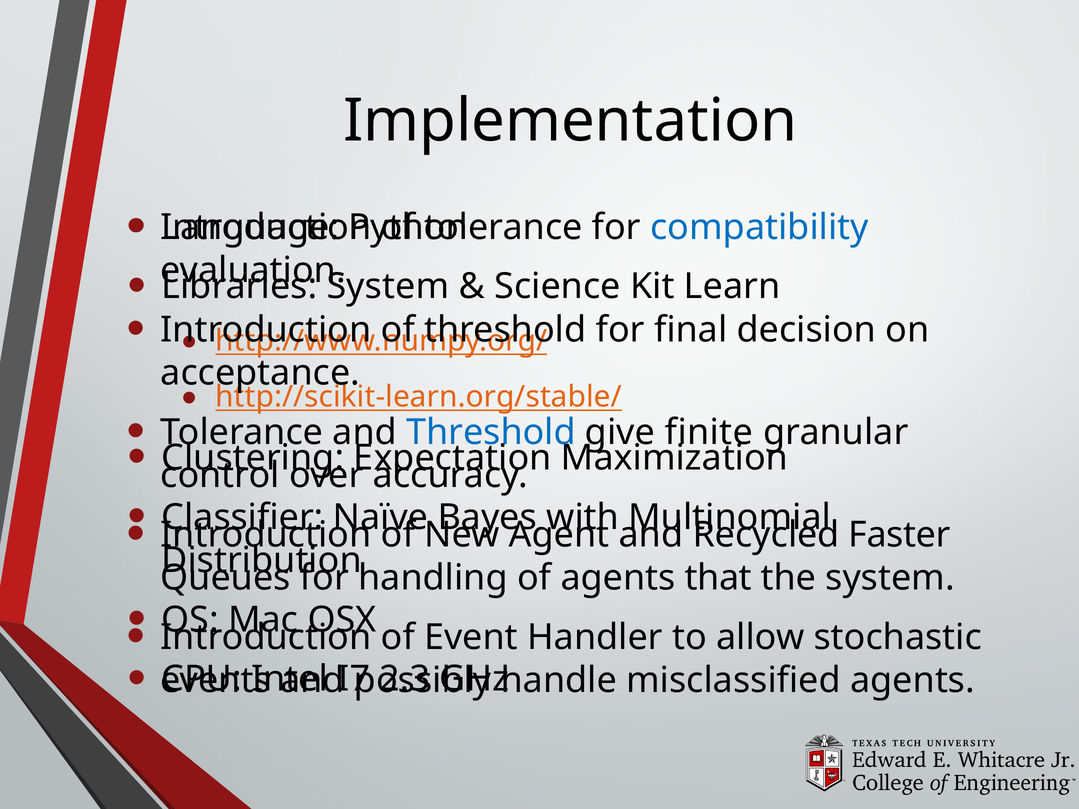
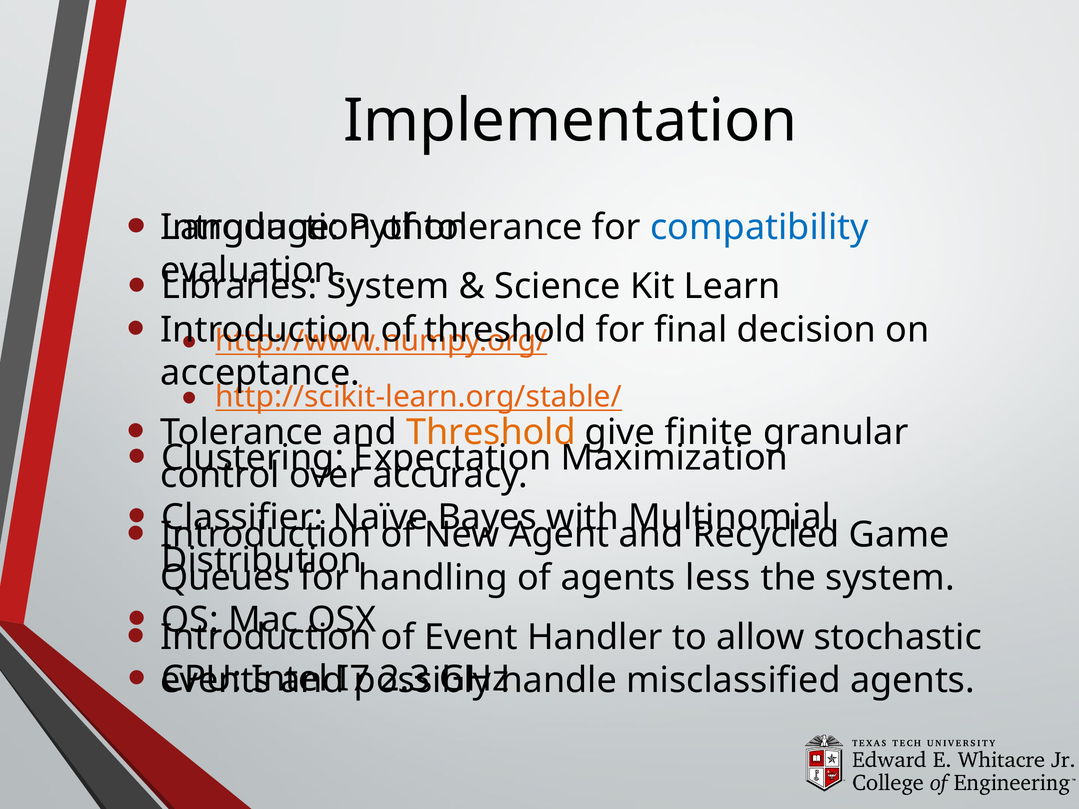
Threshold colour: blue -> orange (491, 432)
Faster: Faster -> Game (899, 535)
that: that -> less (718, 578)
